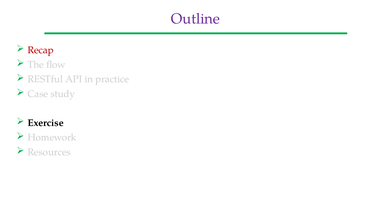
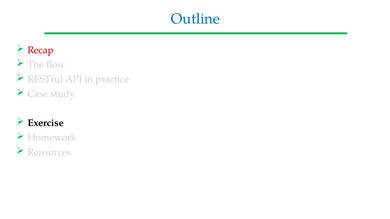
Outline colour: purple -> blue (195, 19)
